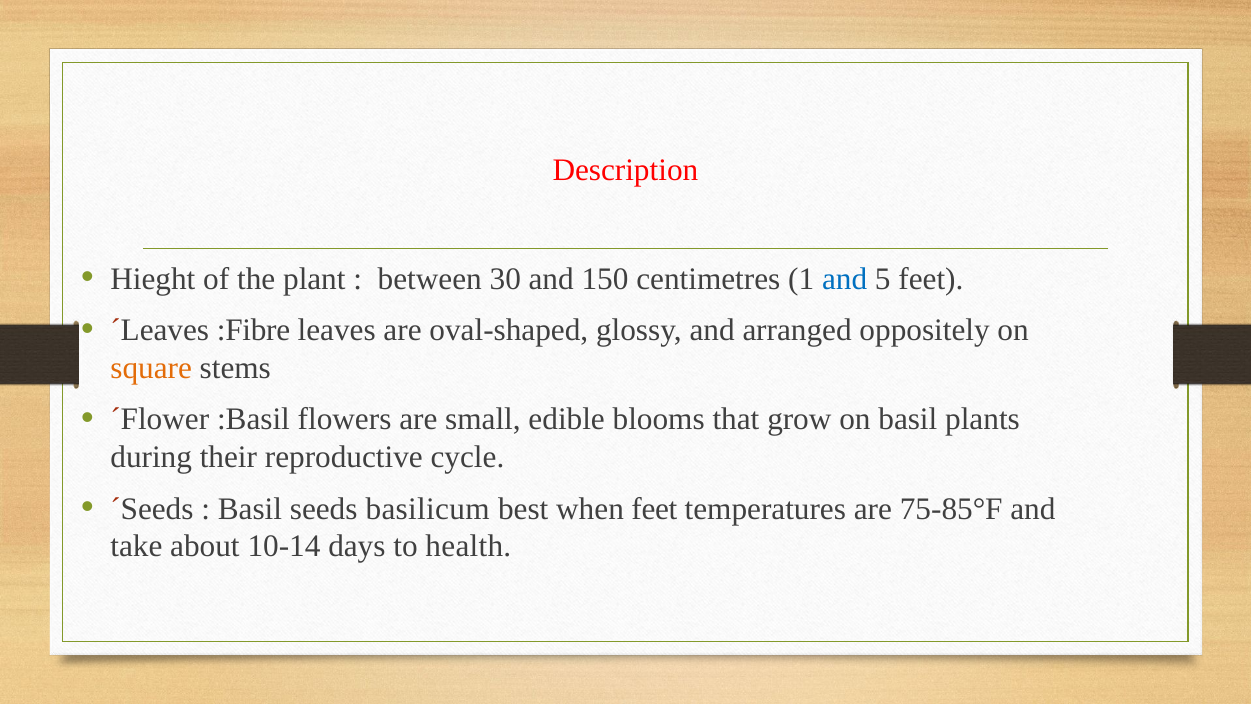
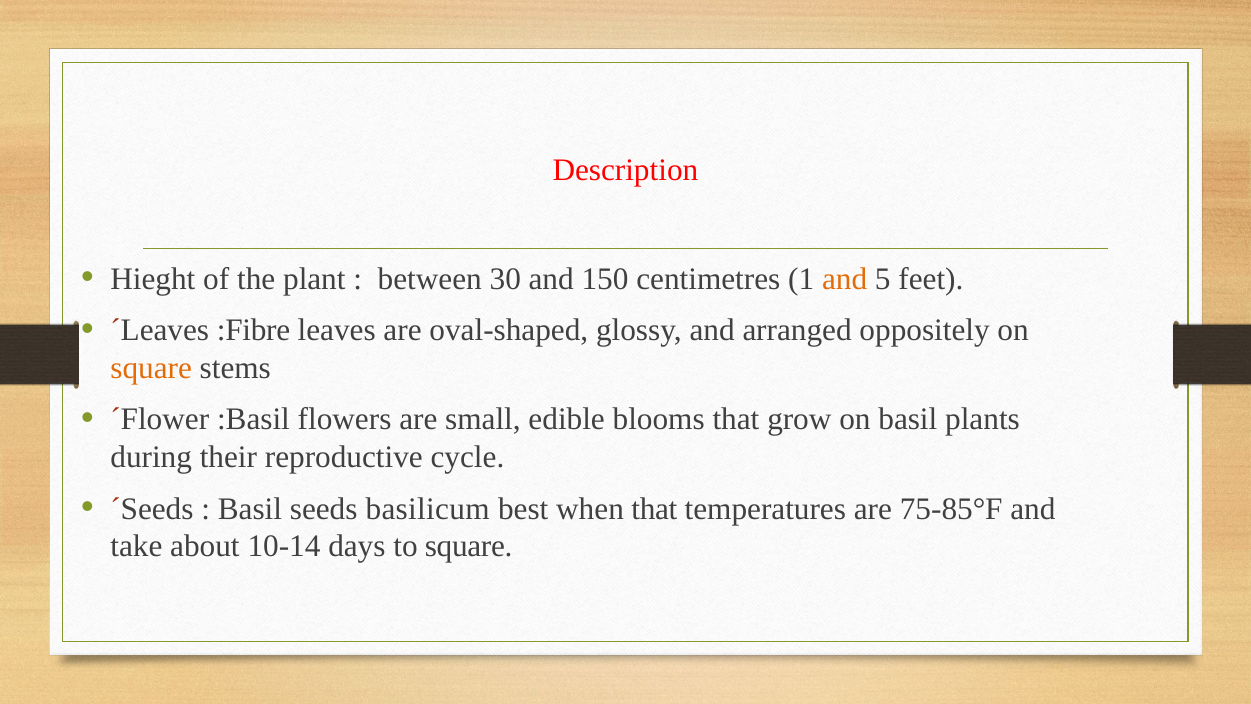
and colour: blue -> orange (845, 279)
when feet: feet -> that (654, 508)
to health: health -> square (469, 546)
